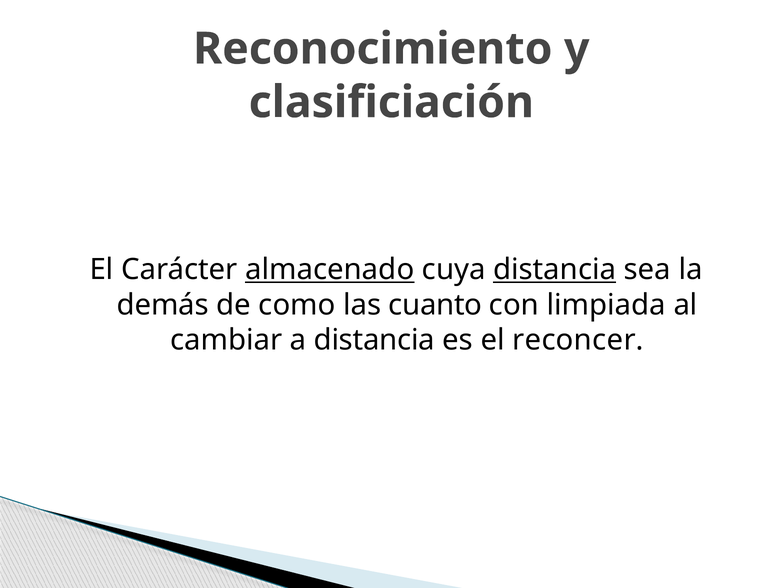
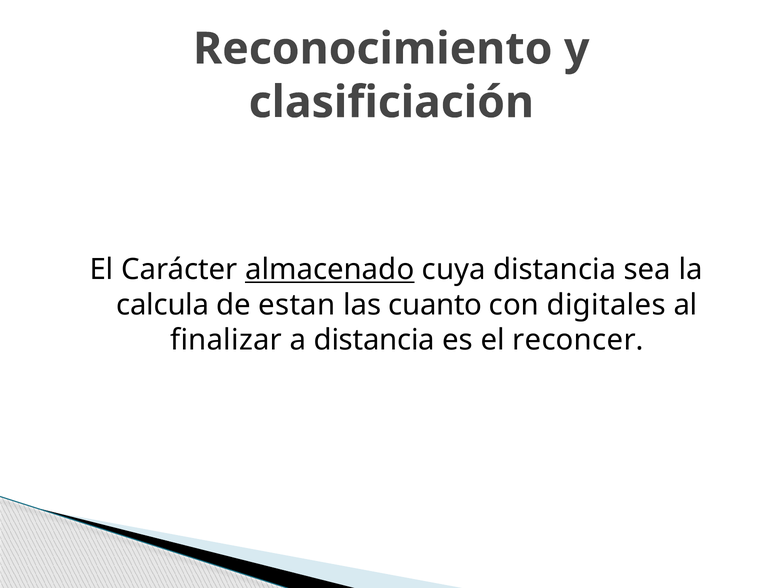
distancia underline: present -> none (555, 269)
demás: demás -> calcula (163, 304)
como: como -> estan (297, 304)
limpiada: limpiada -> digitales (606, 304)
cambiar: cambiar -> finalizar (226, 340)
